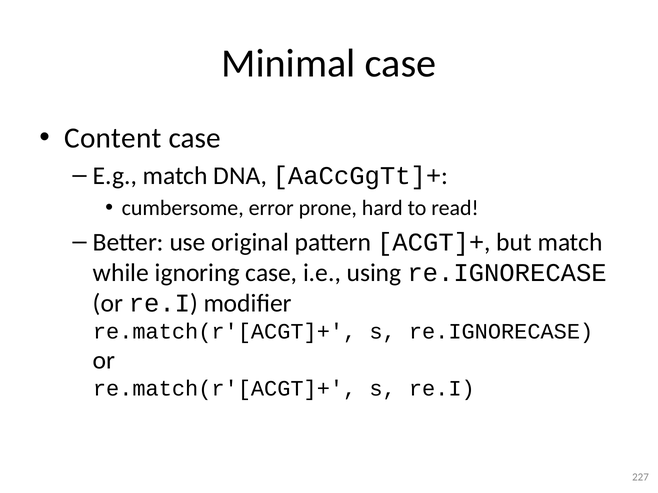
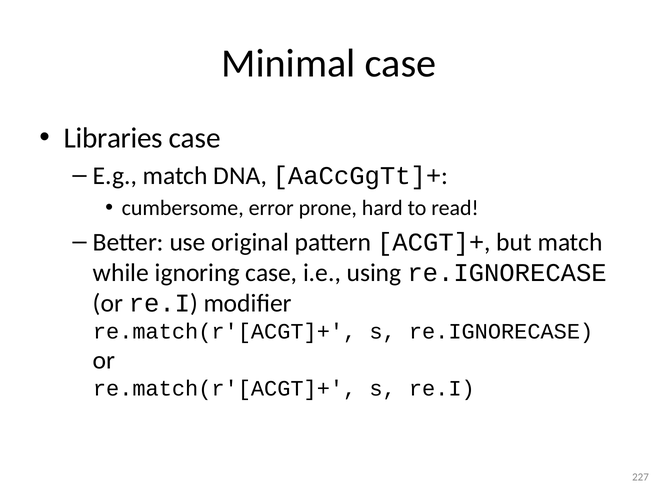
Content: Content -> Libraries (113, 138)
